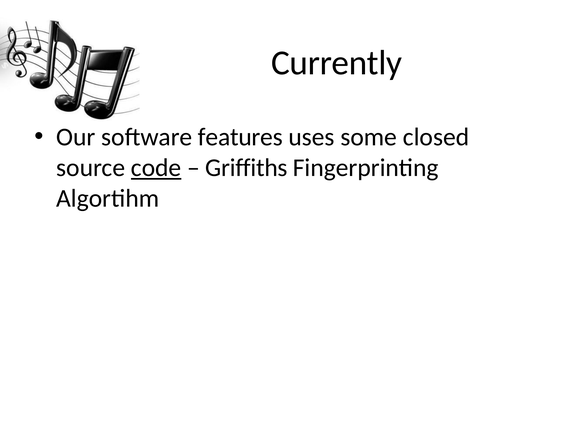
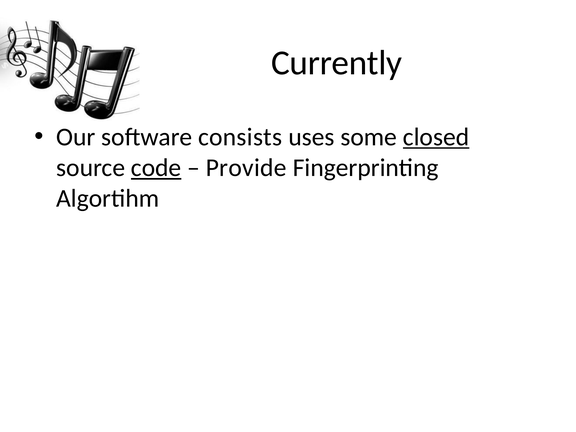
features: features -> consists (240, 137)
closed underline: none -> present (436, 137)
Griffiths: Griffiths -> Provide (246, 168)
